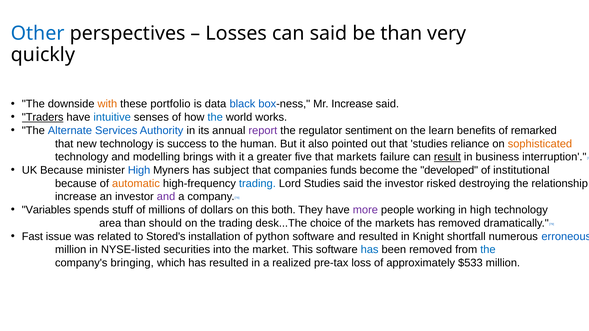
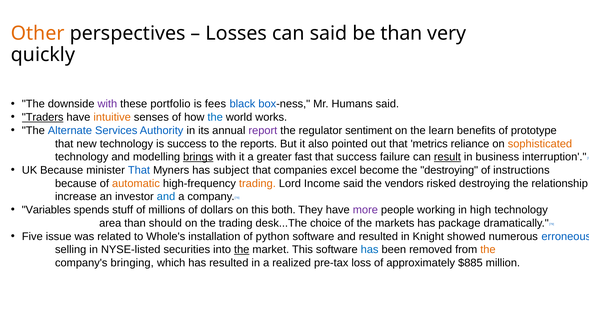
Other colour: blue -> orange (38, 33)
with colour: orange -> purple (107, 104)
data: data -> fees (215, 104)
Mr Increase: Increase -> Humans (352, 104)
intuitive colour: blue -> orange (112, 117)
remarked: remarked -> prototype (534, 131)
human: human -> reports (259, 144)
that studies: studies -> metrics (429, 144)
brings underline: none -> present (198, 157)
five: five -> fast (303, 157)
that markets: markets -> success (357, 157)
minister High: High -> That (139, 170)
funds: funds -> excel (343, 170)
the developed: developed -> destroying (449, 170)
institutional: institutional -> instructions (521, 170)
trading colour: blue -> orange (257, 184)
Lord Studies: Studies -> Income (322, 184)
the investor: investor -> vendors (404, 184)
and colour: purple -> blue (166, 197)
has removed: removed -> package (459, 223)
Fast: Fast -> Five (32, 237)
Stored's: Stored's -> Whole's (166, 237)
shortfall: shortfall -> showed (466, 237)
million: million -> selling (71, 250)
the underline: none -> present (242, 250)
the colour: blue -> orange (488, 250)
$533: $533 -> $885 (470, 263)
